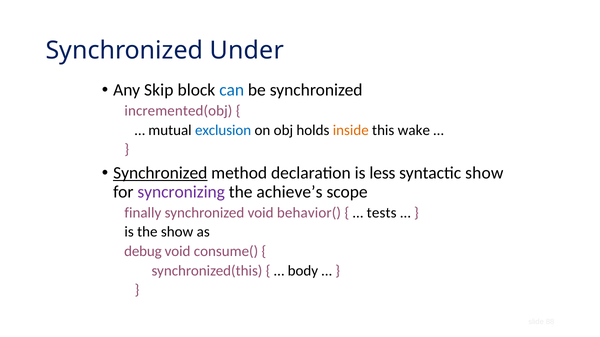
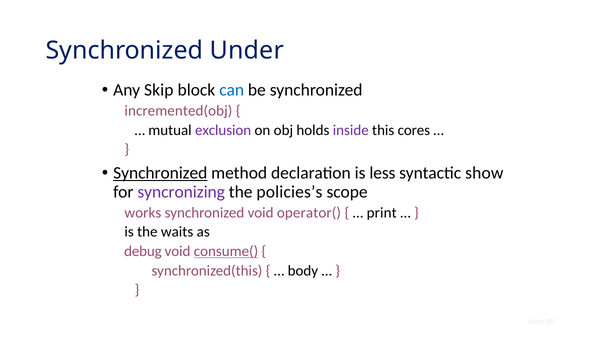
exclusion colour: blue -> purple (223, 130)
inside colour: orange -> purple (351, 130)
wake: wake -> cores (414, 130)
achieve’s: achieve’s -> policies’s (289, 192)
finally: finally -> works (143, 213)
behavior(: behavior( -> operator( (309, 213)
tests: tests -> print (382, 213)
the show: show -> waits (177, 232)
consume( underline: none -> present (226, 252)
